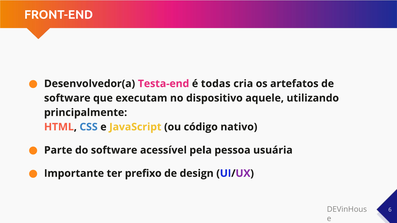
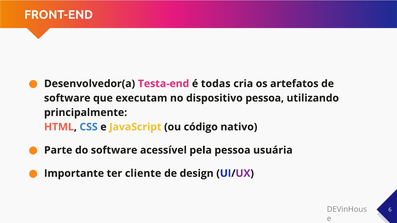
dispositivo aquele: aquele -> pessoa (265, 98)
prefixo: prefixo -> cliente (143, 174)
